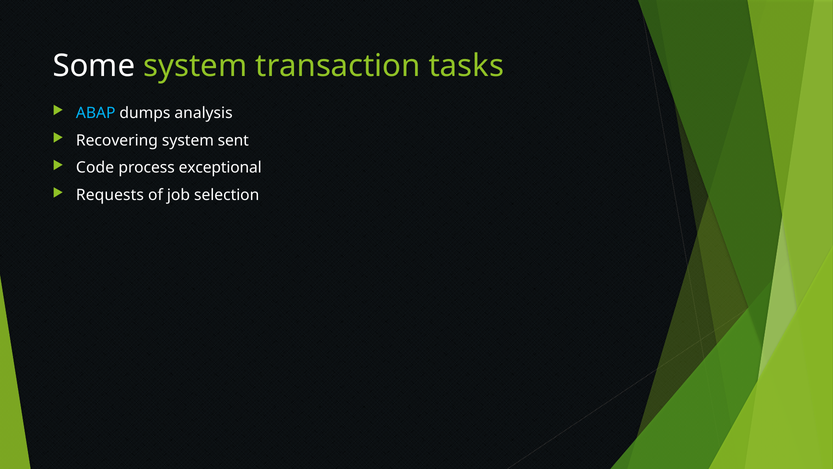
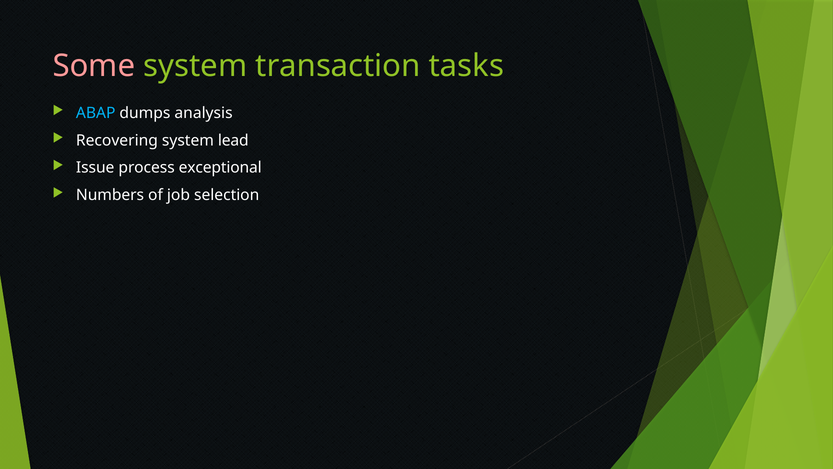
Some colour: white -> pink (94, 66)
sent: sent -> lead (233, 140)
Code: Code -> Issue (95, 168)
Requests: Requests -> Numbers (110, 195)
